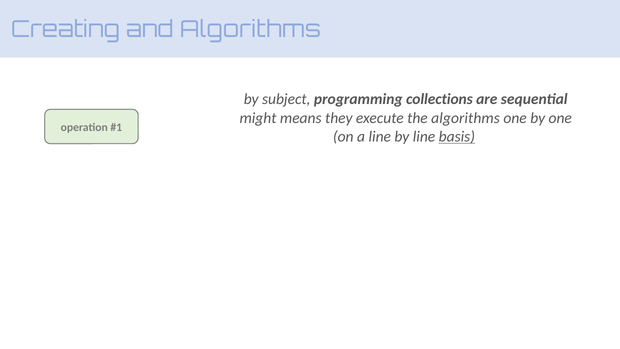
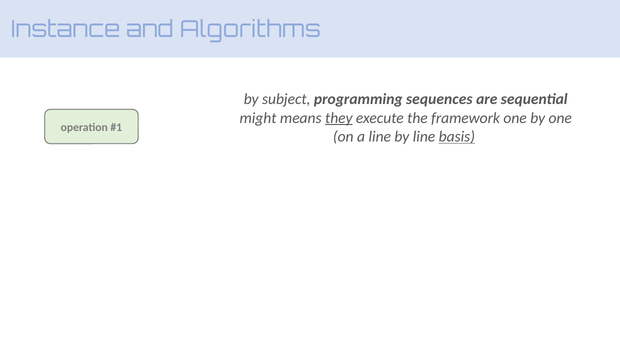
Creating: Creating -> Instance (65, 29)
collections: collections -> sequences (439, 99)
they underline: none -> present (339, 118)
the algorithms: algorithms -> framework (466, 118)
